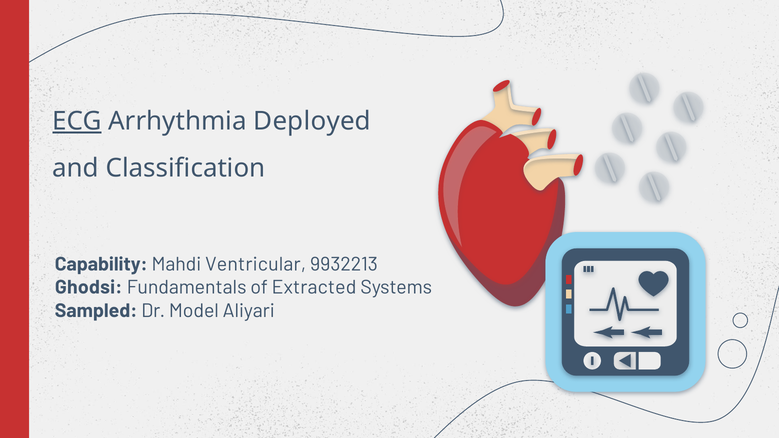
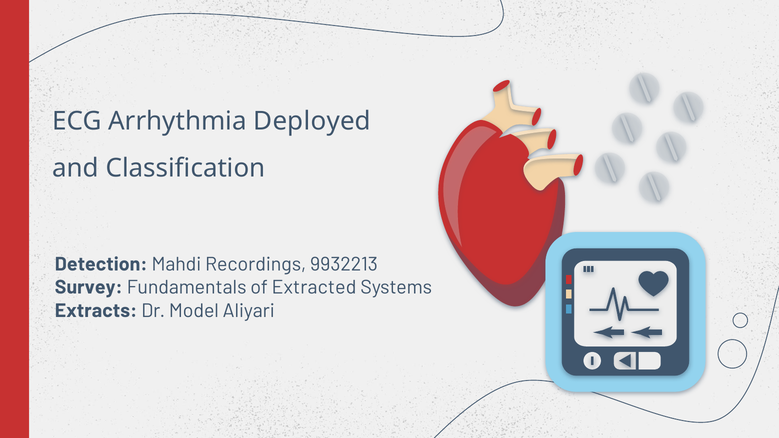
ECG underline: present -> none (77, 121)
Capability: Capability -> Detection (101, 264)
Ventricular: Ventricular -> Recordings (256, 264)
Ghodsi: Ghodsi -> Survey (89, 288)
Sampled: Sampled -> Extracts (96, 311)
